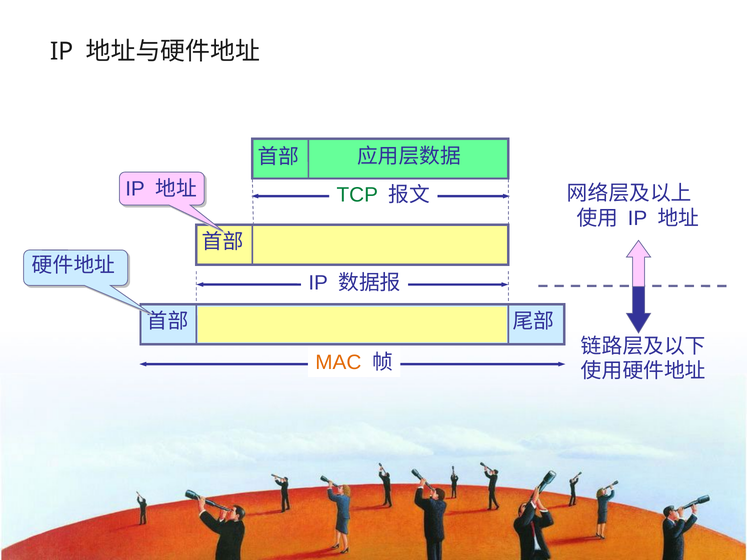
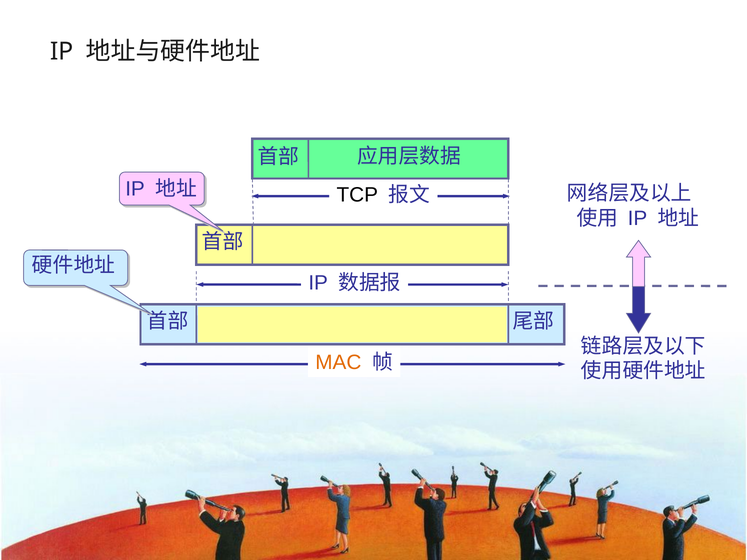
TCP colour: green -> black (357, 195)
